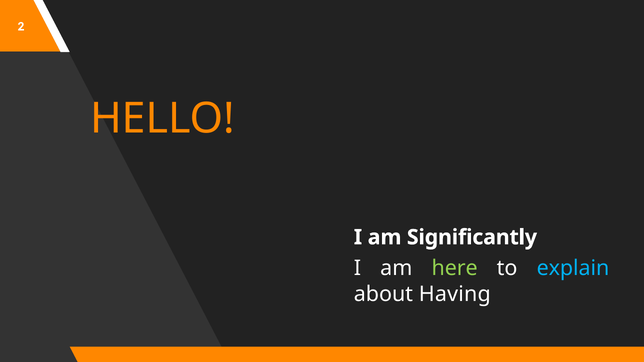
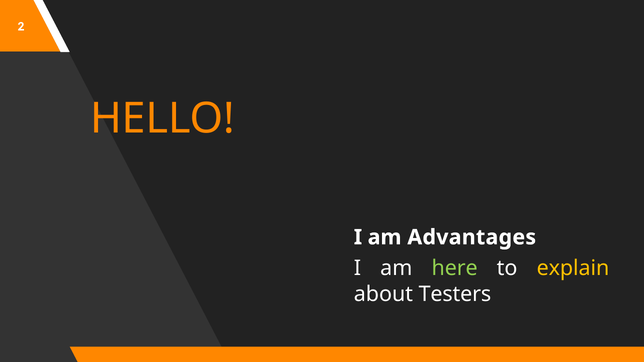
Significantly: Significantly -> Advantages (472, 237)
explain colour: light blue -> yellow (573, 269)
Having: Having -> Testers (455, 294)
